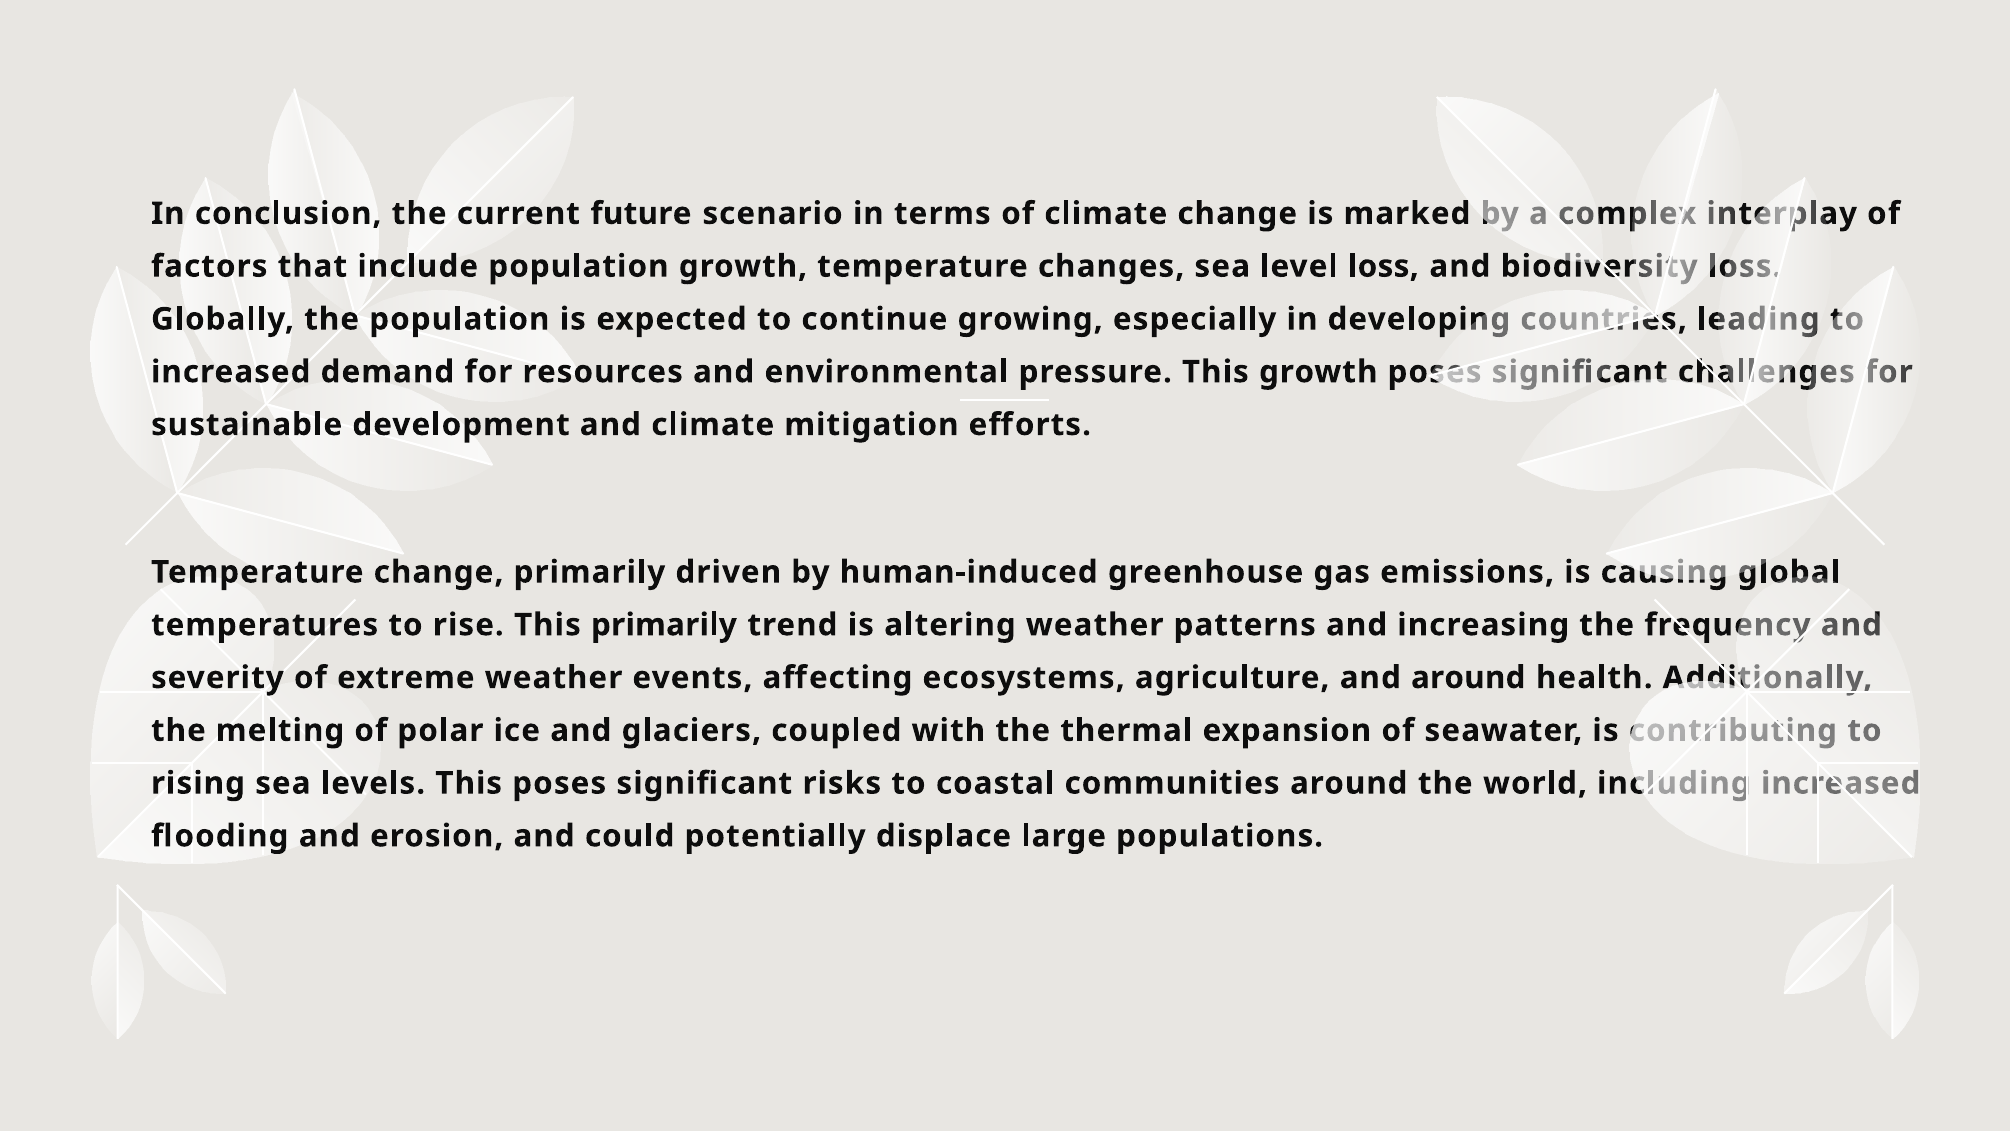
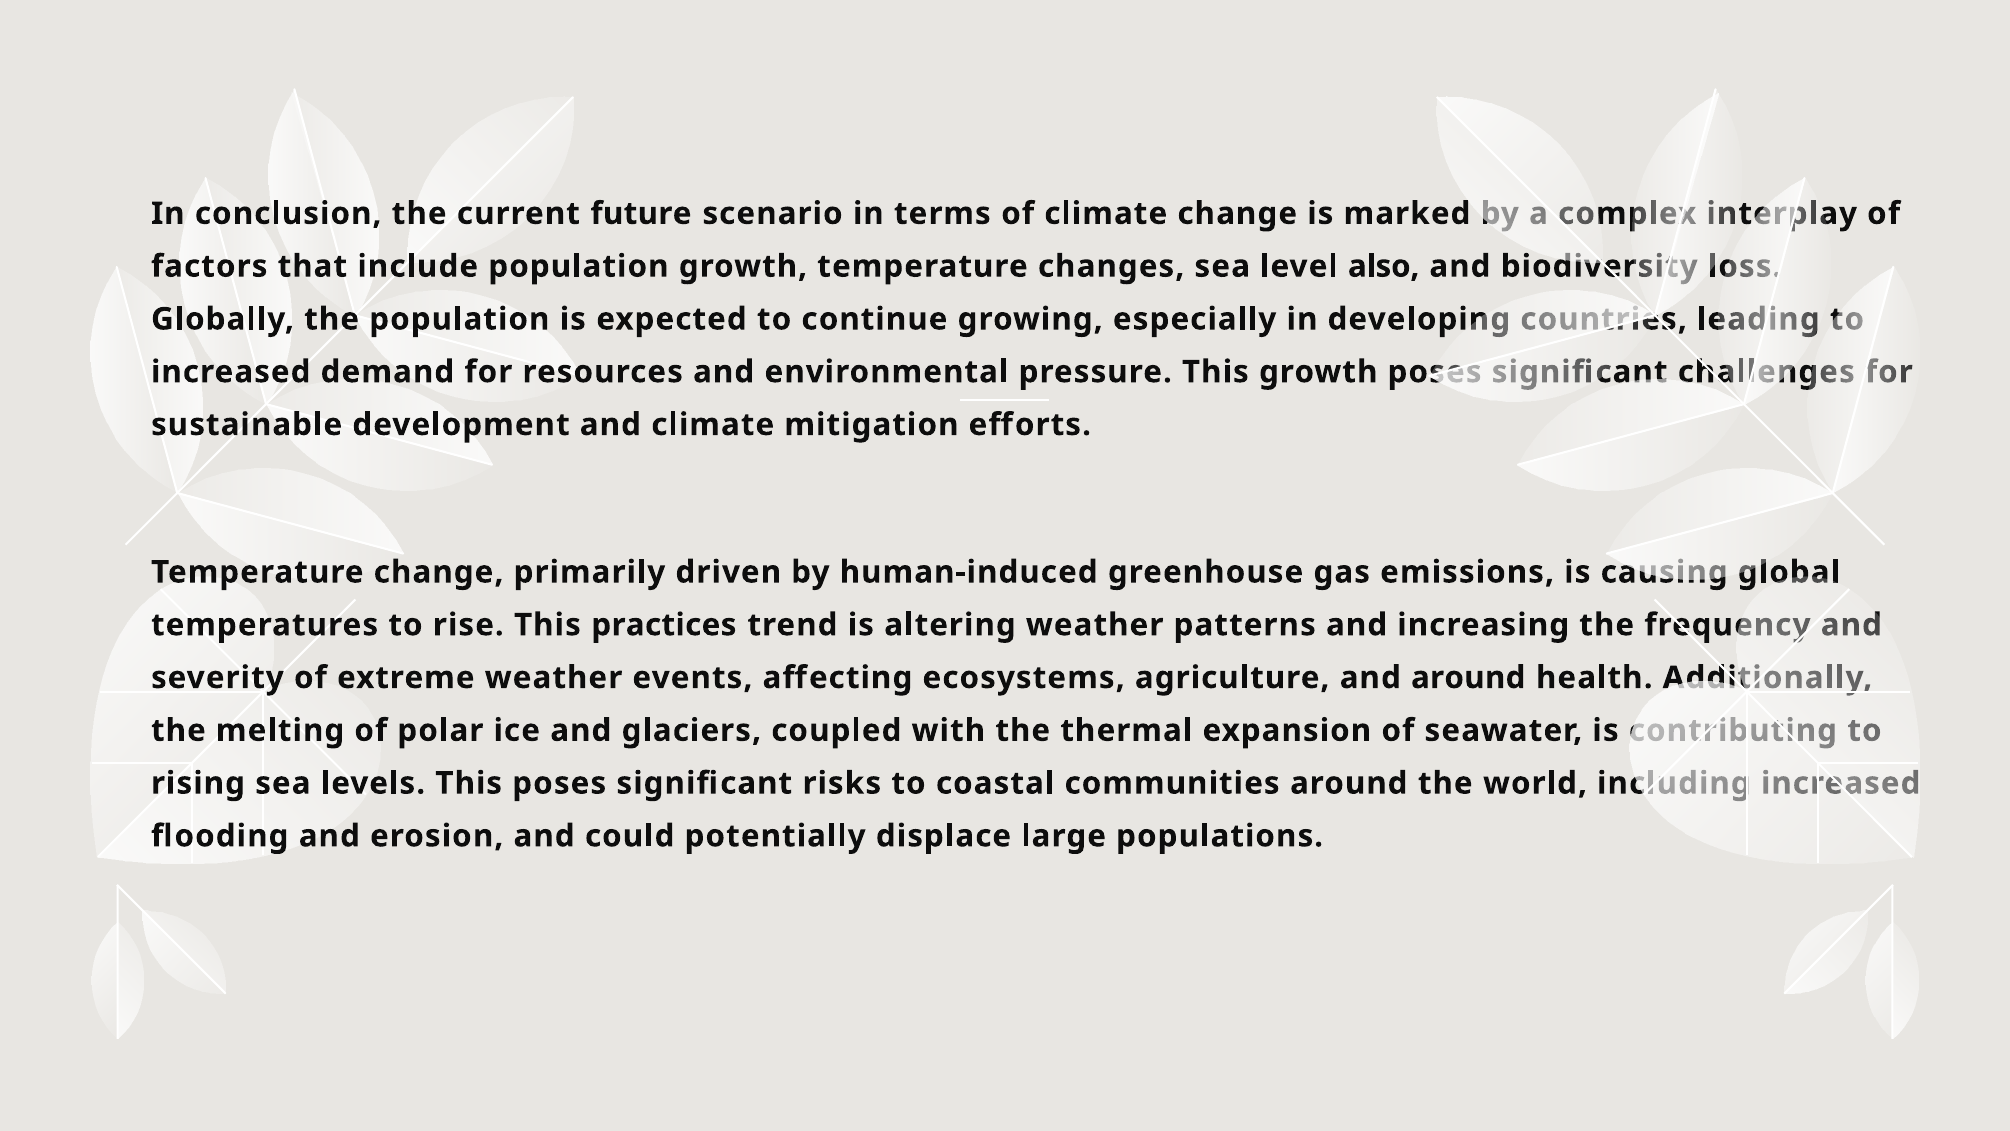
level loss: loss -> also (1384, 266)
This primarily: primarily -> practices (664, 625)
